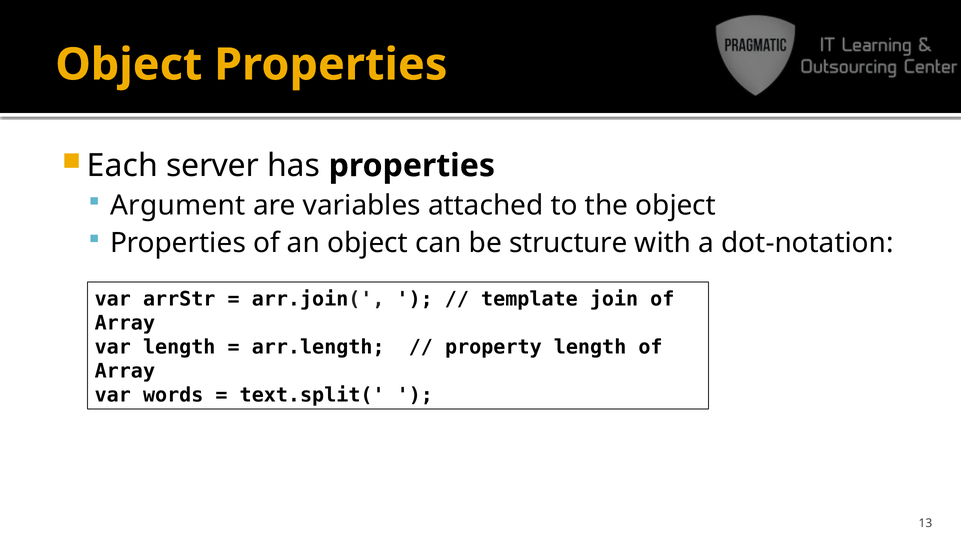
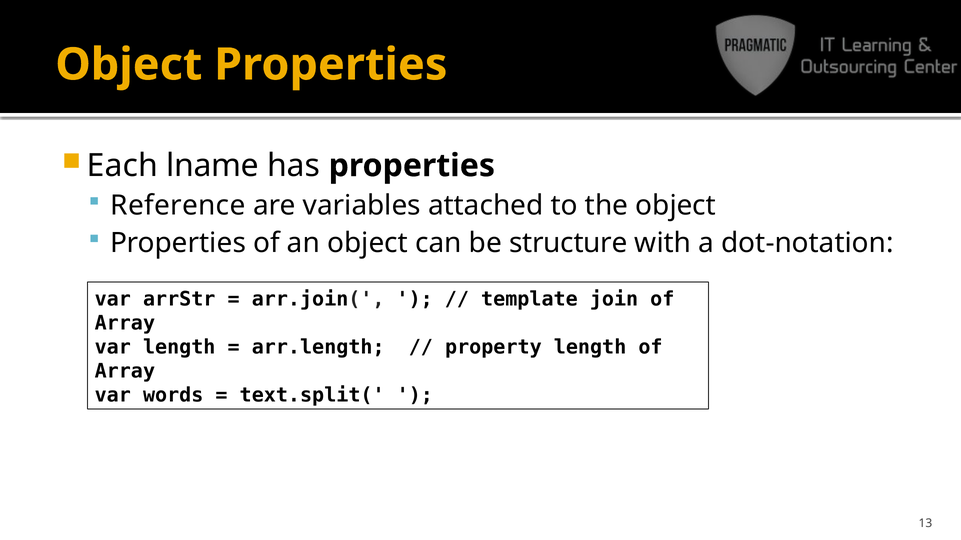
server: server -> lname (213, 166)
Argument: Argument -> Reference (178, 206)
